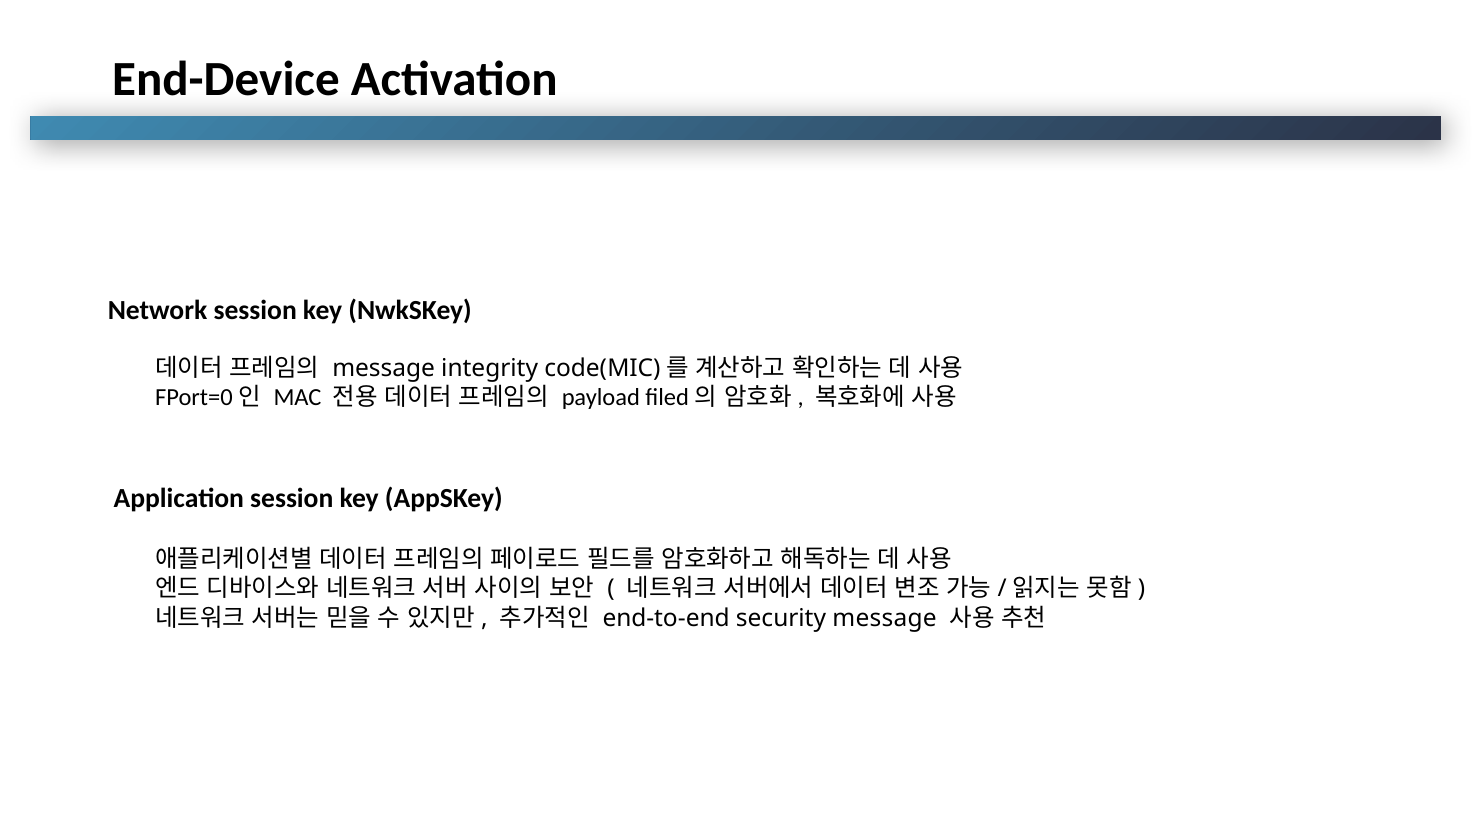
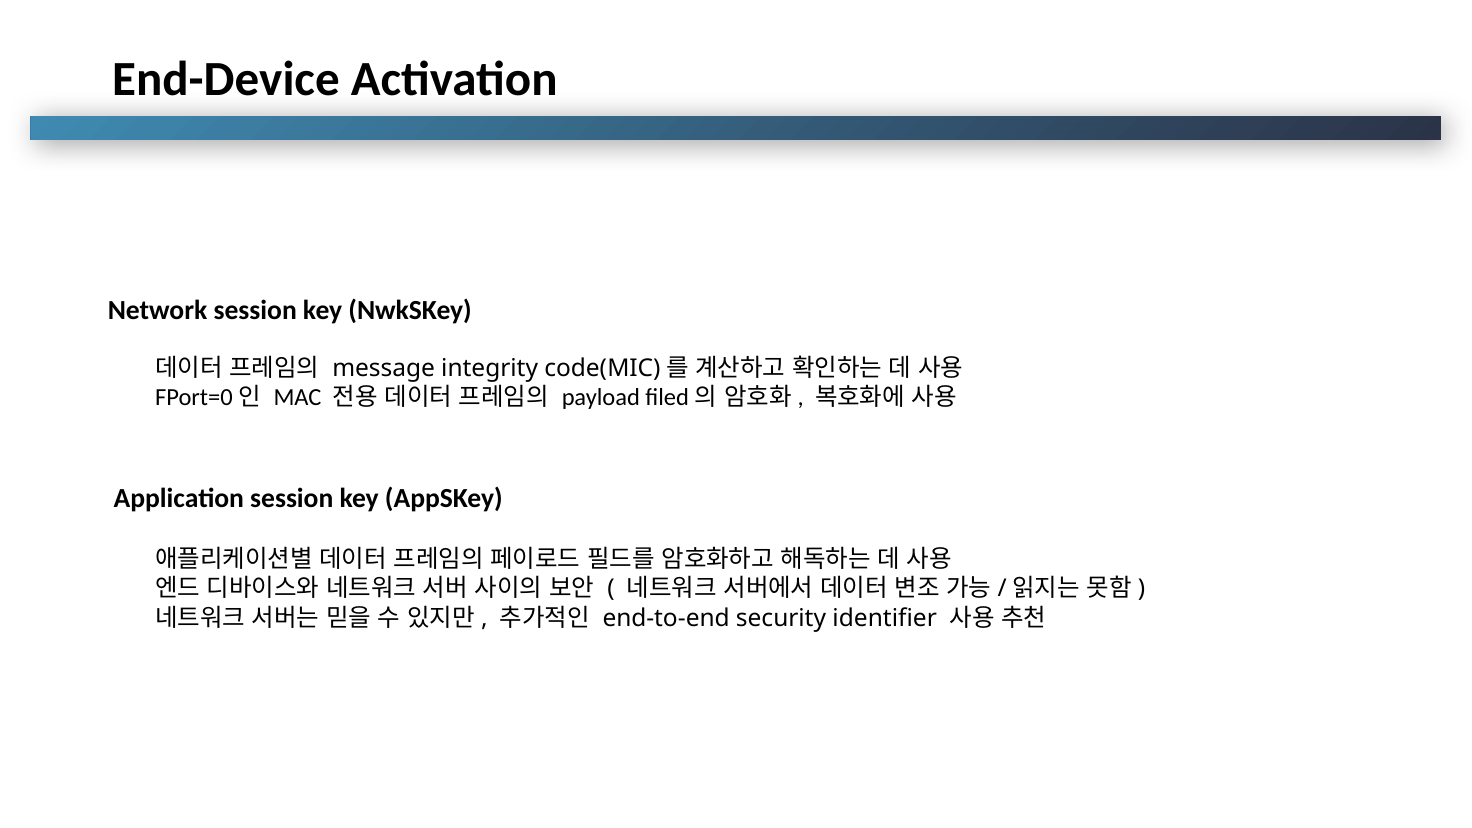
security message: message -> identifier (885, 618)
